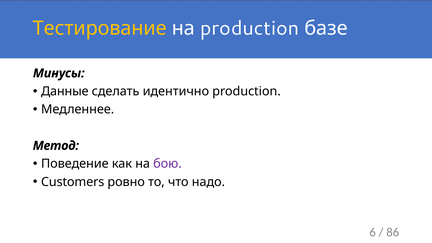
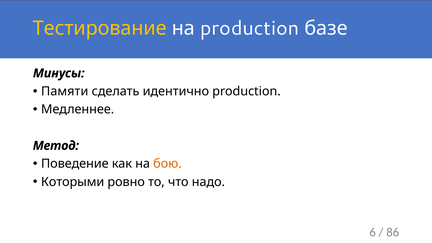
Данные: Данные -> Памяти (65, 91)
бою colour: purple -> orange (167, 164)
Customers: Customers -> Которыми (73, 182)
